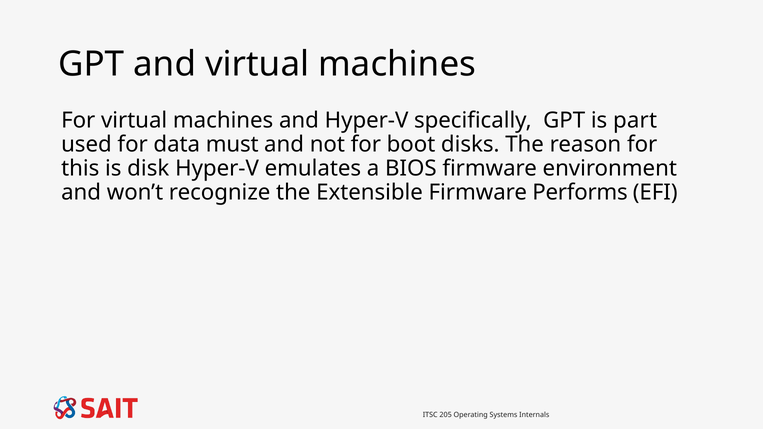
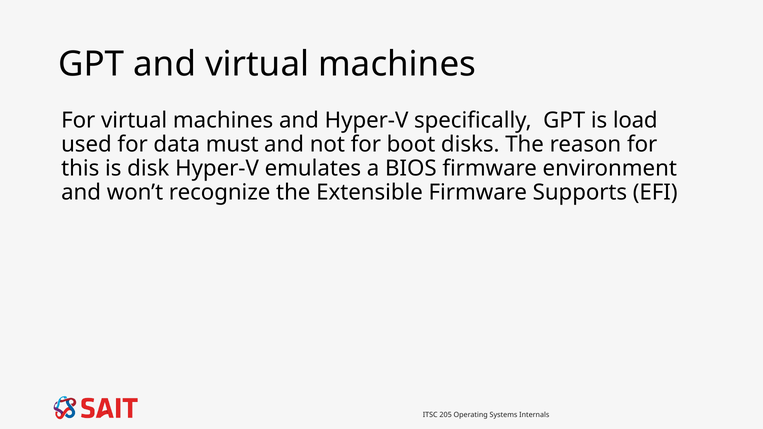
part: part -> load (635, 121)
Performs: Performs -> Supports (580, 193)
